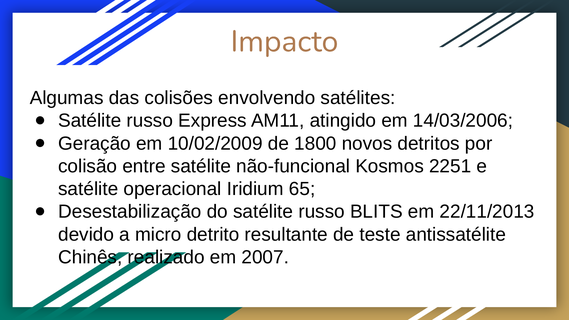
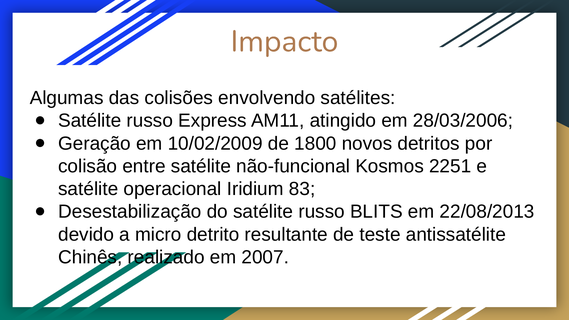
14/03/2006: 14/03/2006 -> 28/03/2006 (463, 121)
65: 65 -> 83 (302, 189)
22/11/2013: 22/11/2013 -> 22/08/2013 (487, 212)
